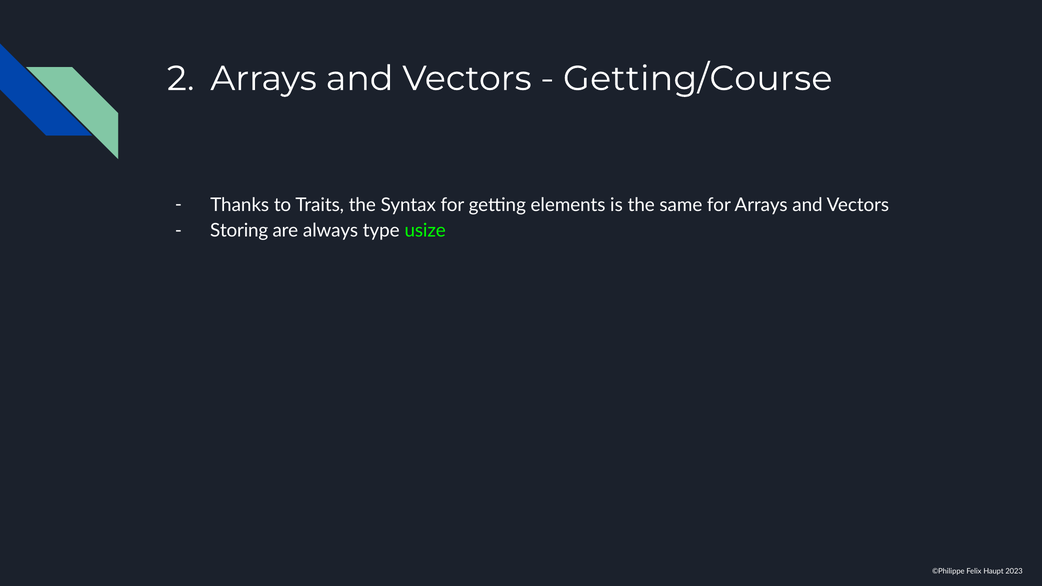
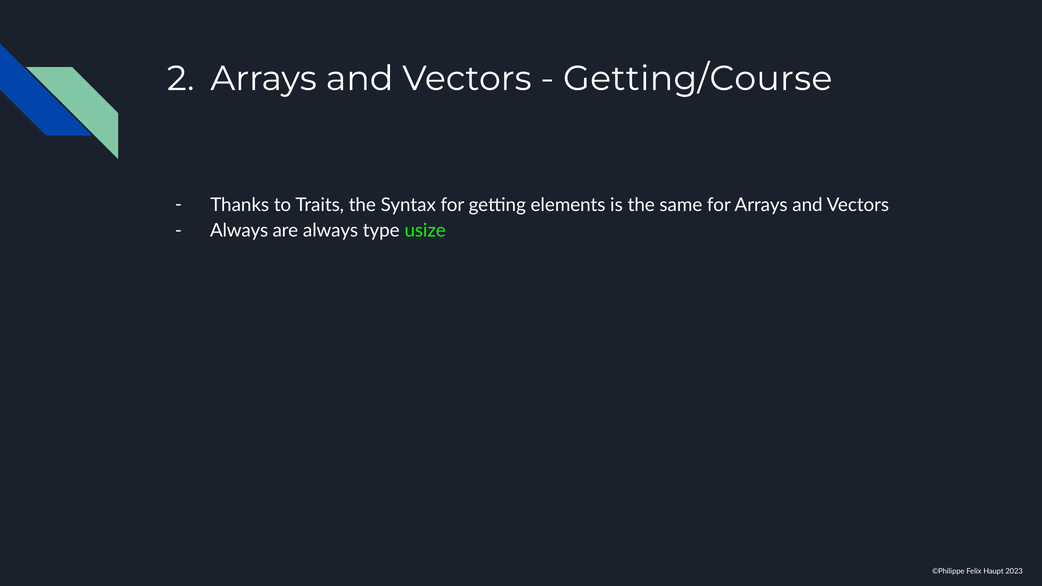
Storing: Storing -> Always (239, 231)
